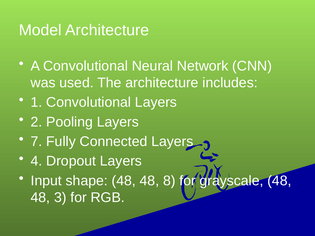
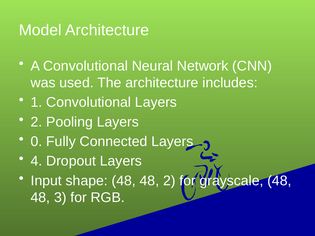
7: 7 -> 0 (36, 142)
48 8: 8 -> 2 (169, 181)
